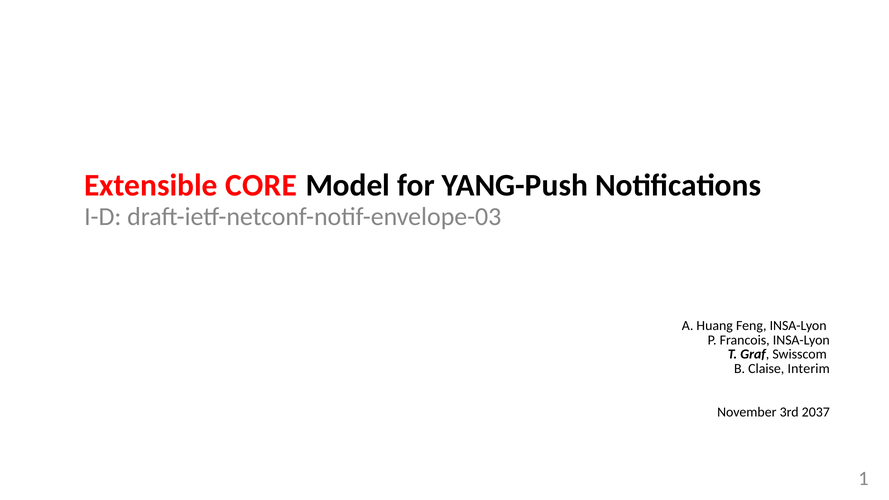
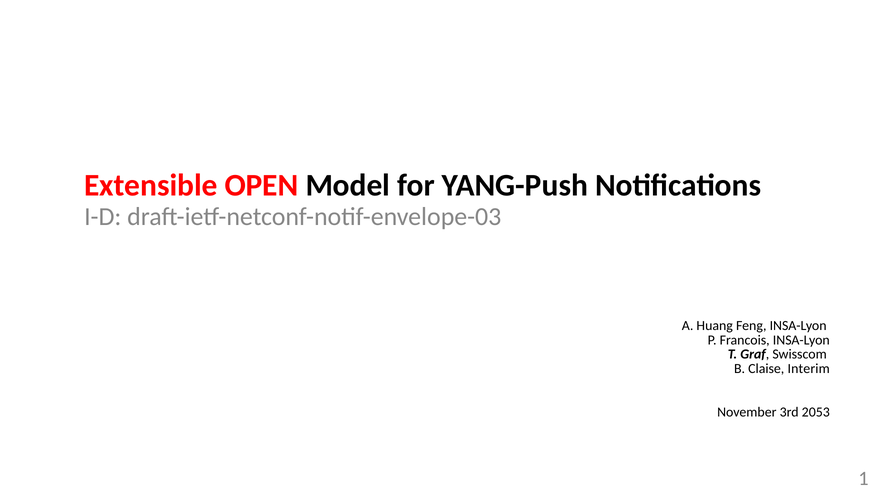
CORE: CORE -> OPEN (262, 185)
2037: 2037 -> 2053 (816, 412)
